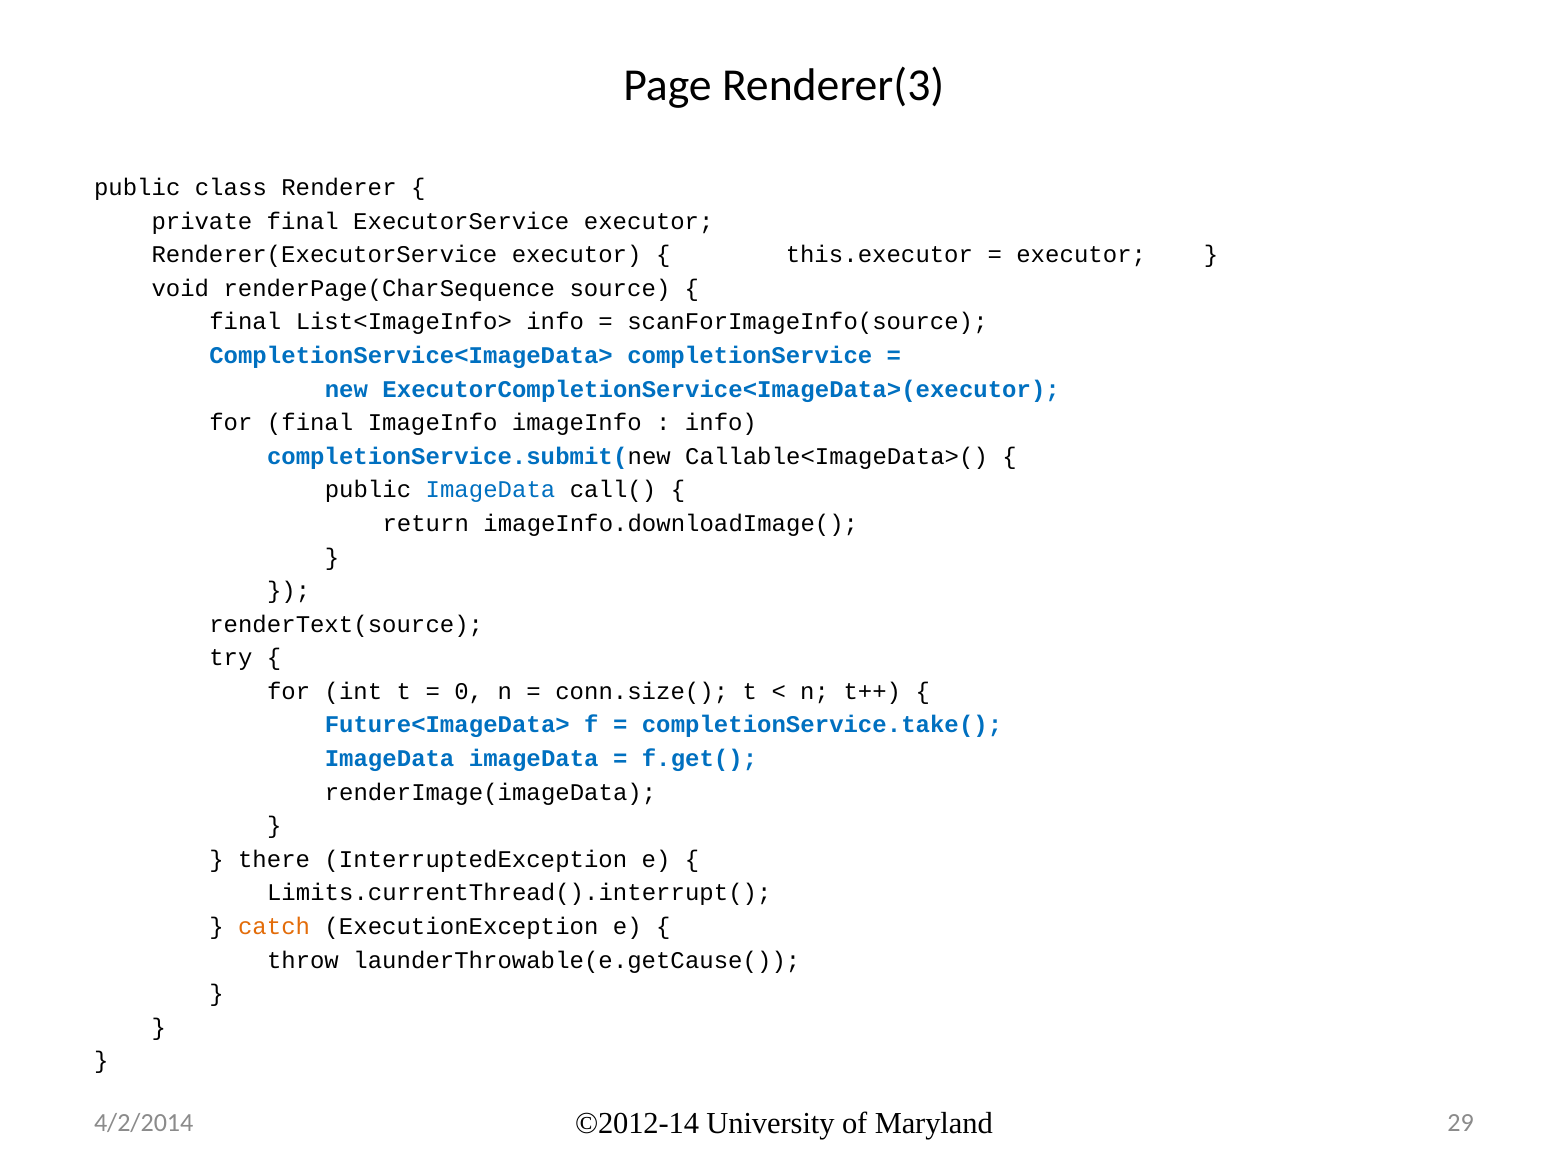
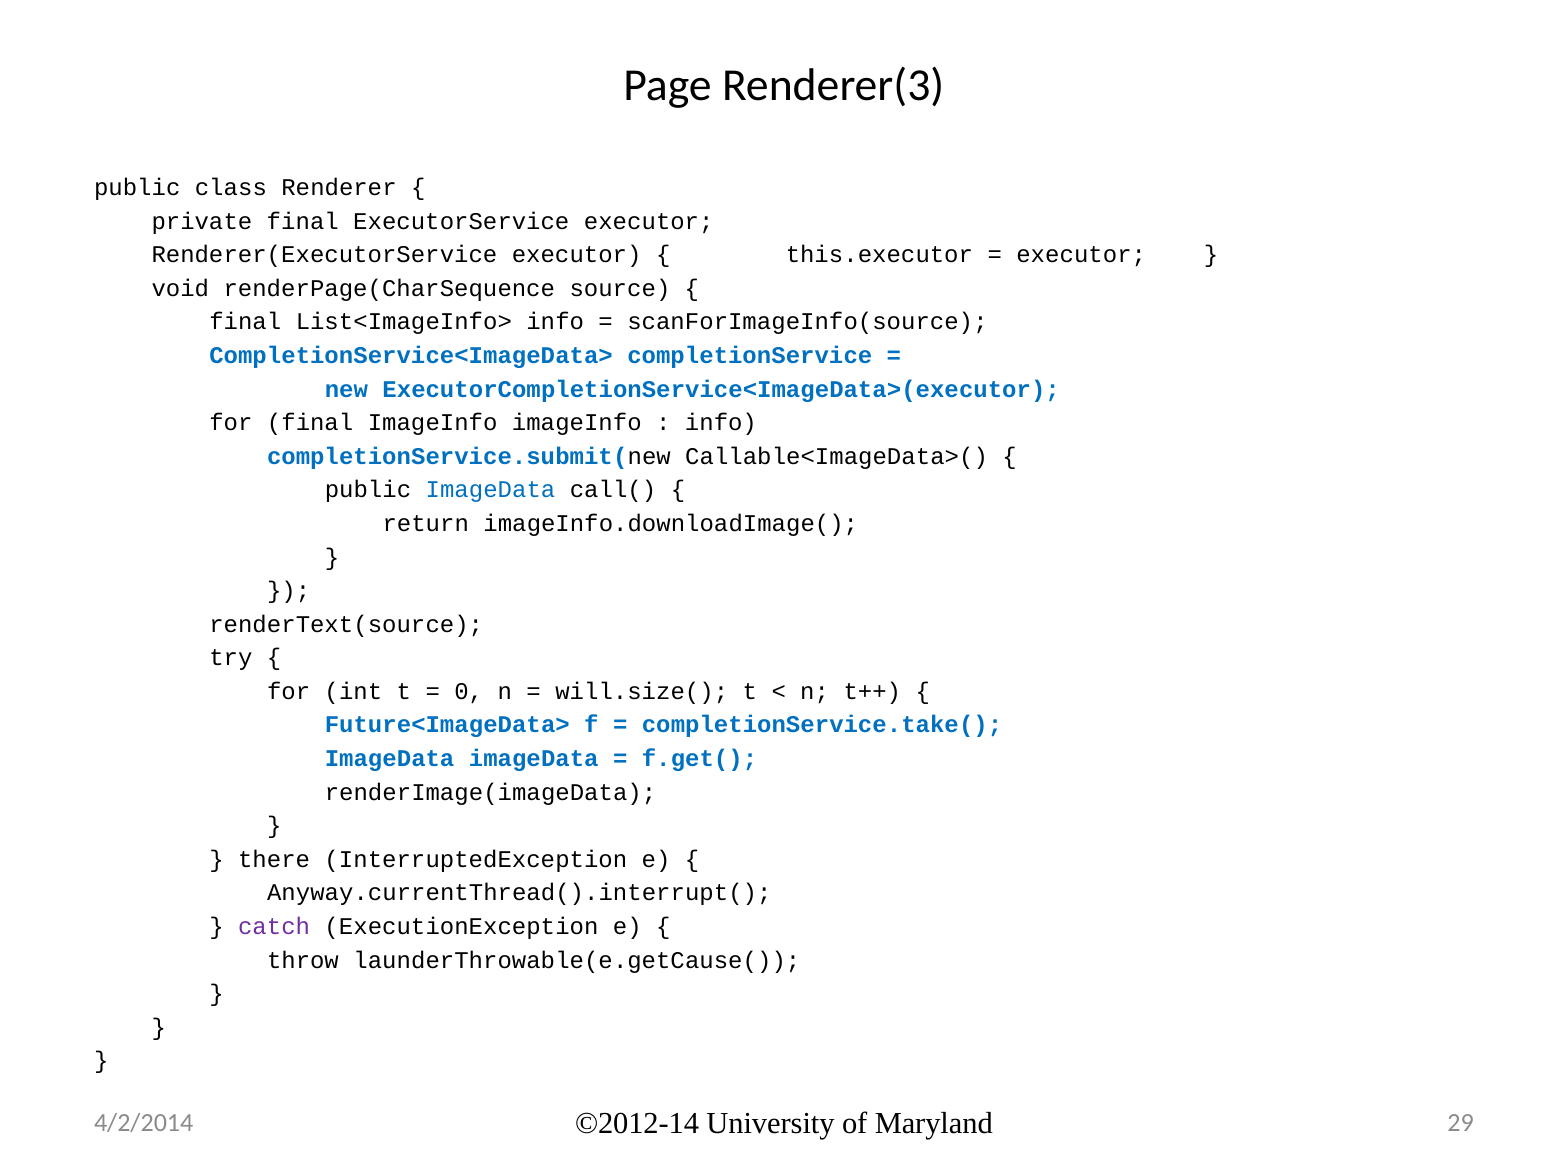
conn.size(: conn.size( -> will.size( (642, 691)
Limits.currentThread().interrupt(: Limits.currentThread().interrupt( -> Anyway.currentThread().interrupt( (519, 893)
catch colour: orange -> purple (274, 927)
